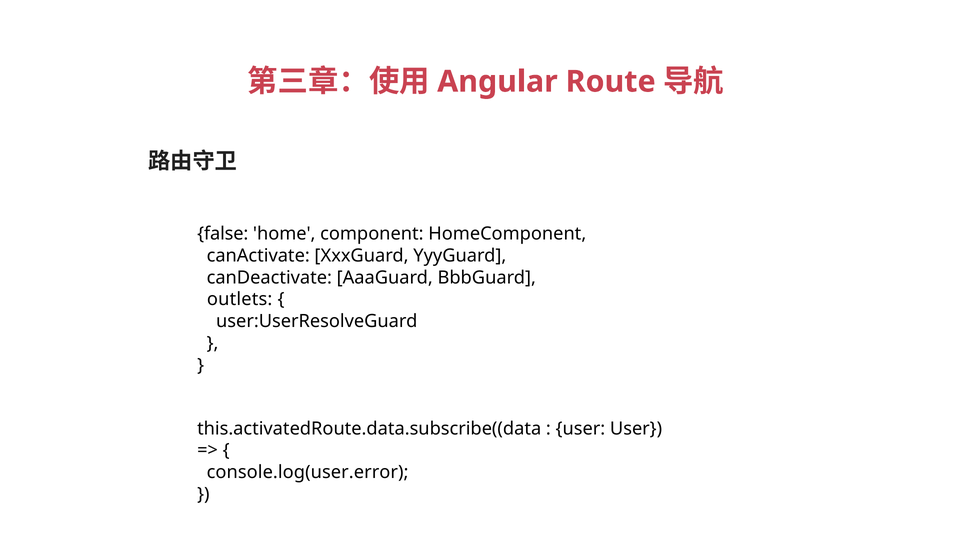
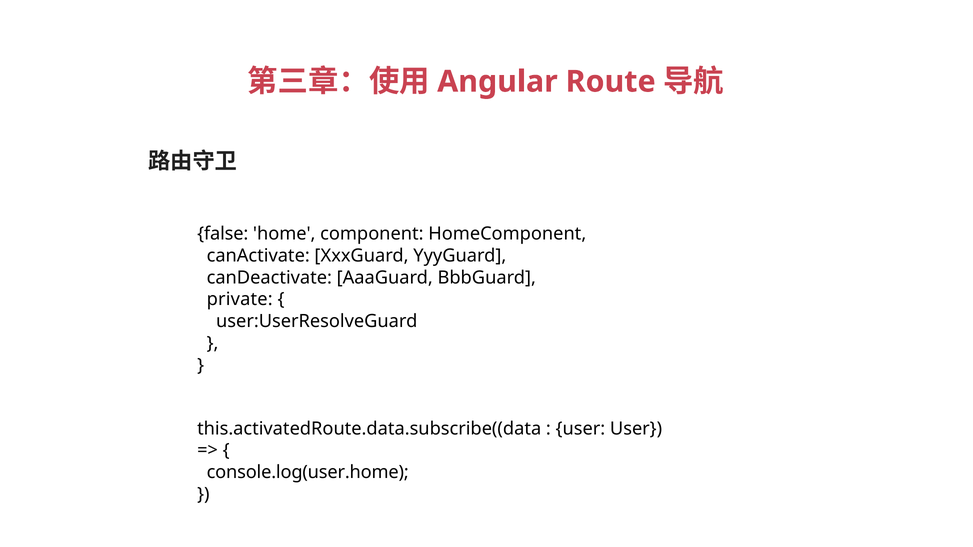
outlets: outlets -> private (240, 300)
console.log(user.error: console.log(user.error -> console.log(user.home (308, 473)
